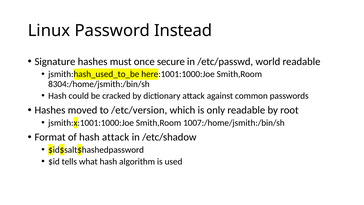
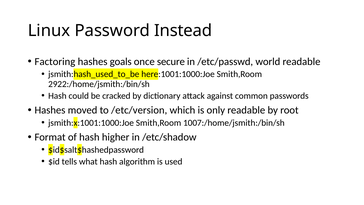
Signature: Signature -> Factoring (55, 62)
must: must -> goals (121, 62)
8304:/home/jsmith:/bin/sh: 8304:/home/jsmith:/bin/sh -> 2922:/home/jsmith:/bin/sh (99, 84)
hash attack: attack -> higher (116, 137)
